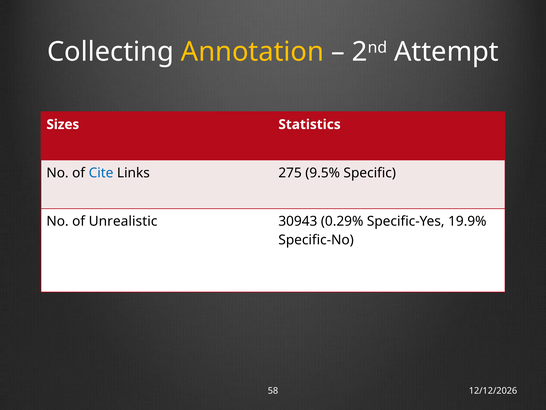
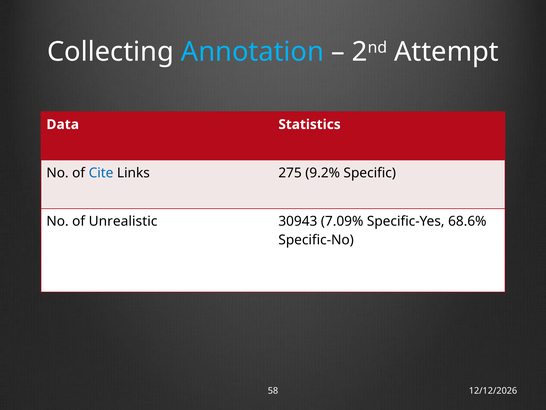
Annotation colour: yellow -> light blue (252, 52)
Sizes: Sizes -> Data (63, 124)
9.5%: 9.5% -> 9.2% (323, 173)
0.29%: 0.29% -> 7.09% (342, 221)
19.9%: 19.9% -> 68.6% (467, 221)
